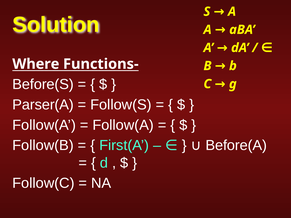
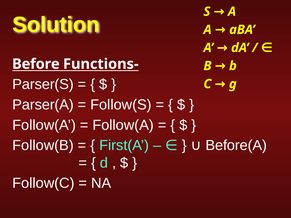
Where: Where -> Before (36, 64)
Before(S: Before(S -> Parser(S (43, 84)
